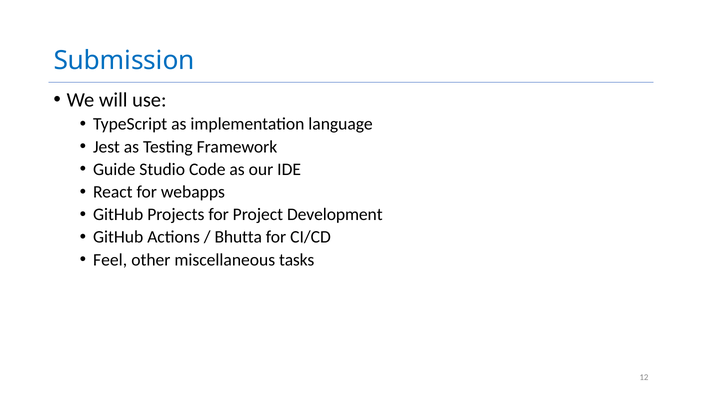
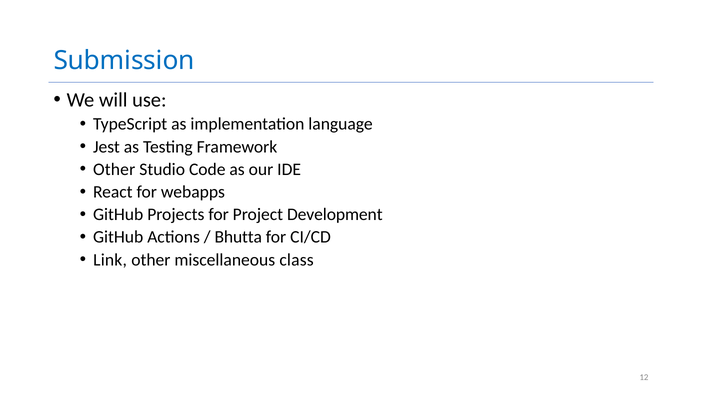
Guide: Guide -> Other (114, 169)
Feel: Feel -> Link (110, 260)
tasks: tasks -> class (297, 260)
